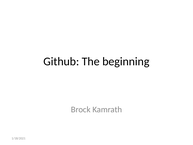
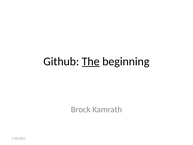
The underline: none -> present (91, 61)
